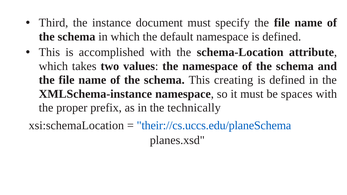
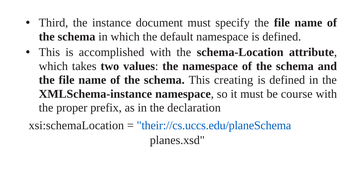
spaces: spaces -> course (297, 94)
technically: technically -> declaration (194, 108)
